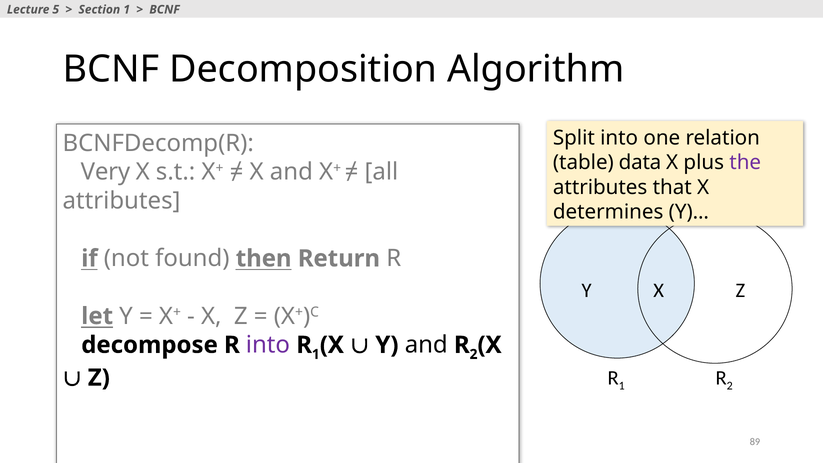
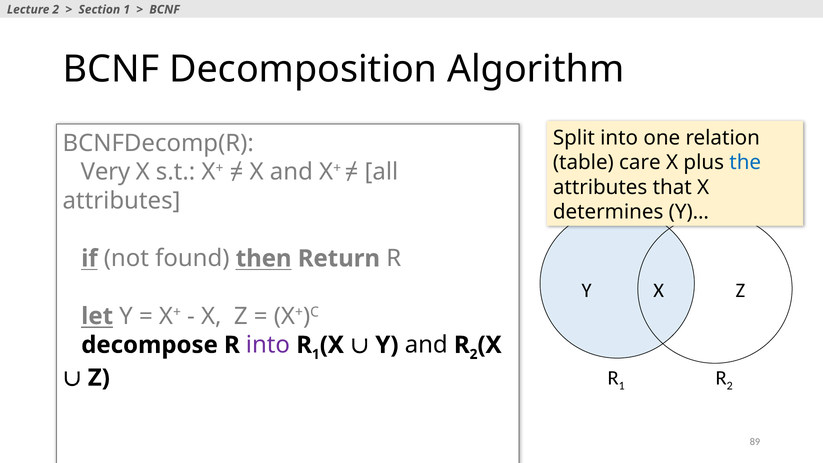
Lecture 5: 5 -> 2 (56, 10)
data: data -> care (640, 163)
the colour: purple -> blue (745, 163)
